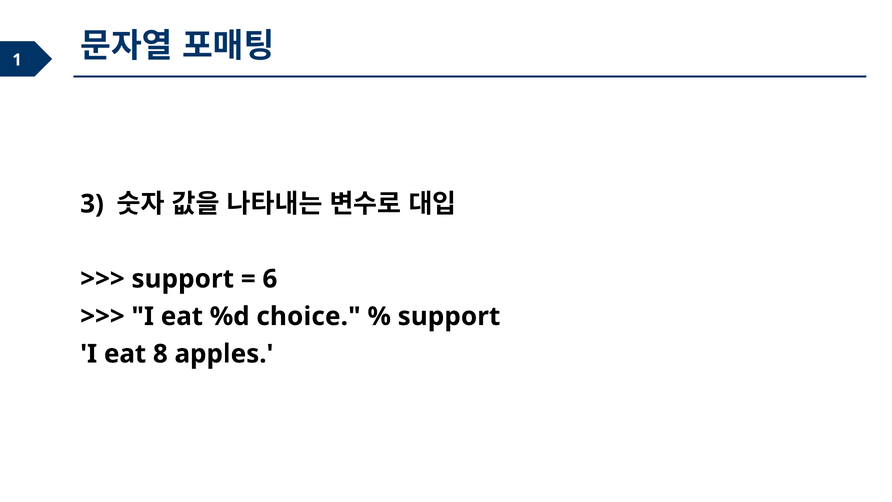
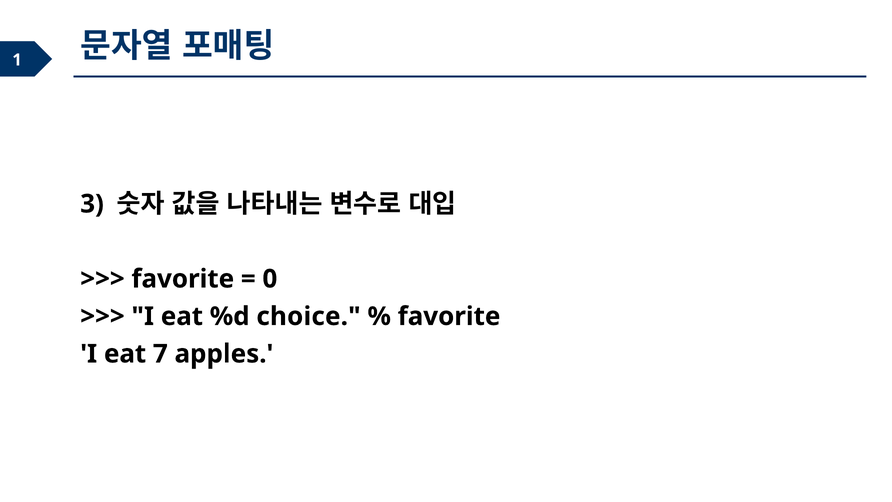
support: support -> favorite (183, 279)
6: 6 -> 0 (270, 279)
support: support -> favorite (449, 316)
8: 8 -> 7 (160, 354)
